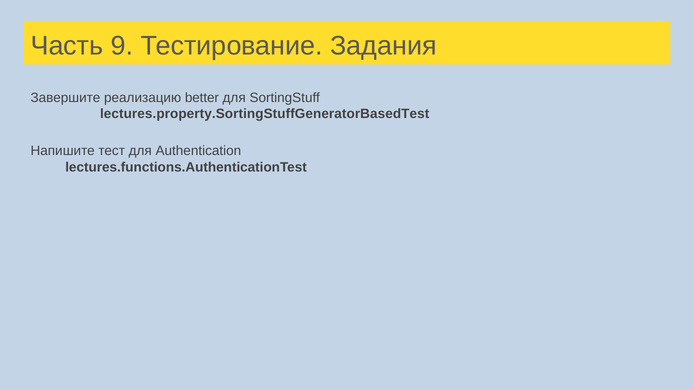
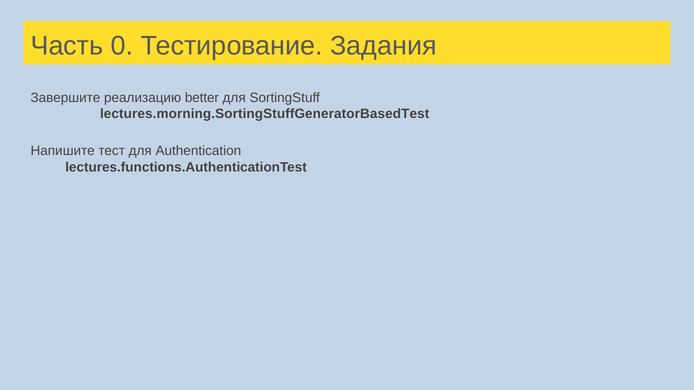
9: 9 -> 0 (122, 46)
lectures.property.SortingStuffGeneratorBasedTest: lectures.property.SortingStuffGeneratorBasedTest -> lectures.morning.SortingStuffGeneratorBasedTest (265, 114)
